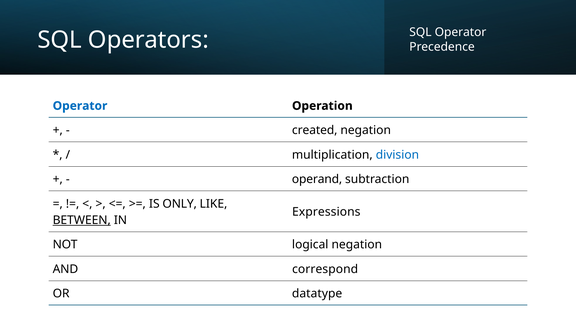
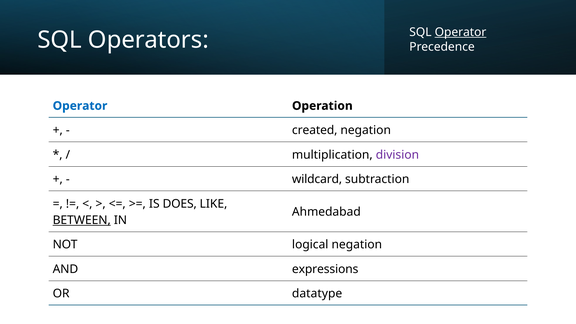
Operator underline: none -> present (461, 32)
division colour: blue -> purple (397, 155)
operand: operand -> wildcard (317, 179)
ONLY: ONLY -> DOES (180, 204)
Expressions: Expressions -> Ahmedabad (326, 212)
correspond: correspond -> expressions (325, 269)
